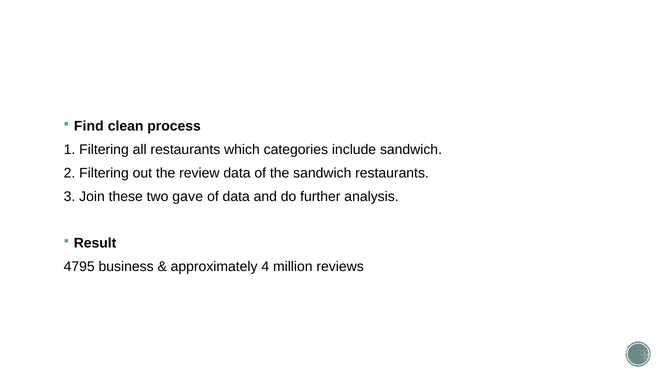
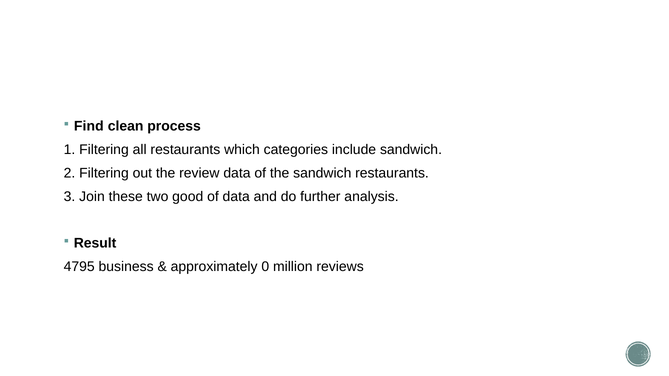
gave: gave -> good (188, 197)
4: 4 -> 0 (265, 267)
